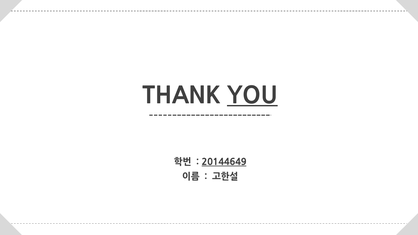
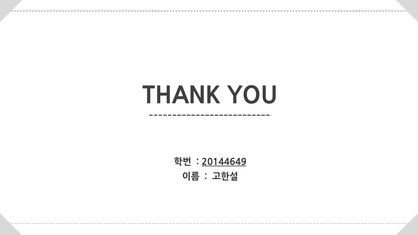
YOU underline: present -> none (252, 96)
